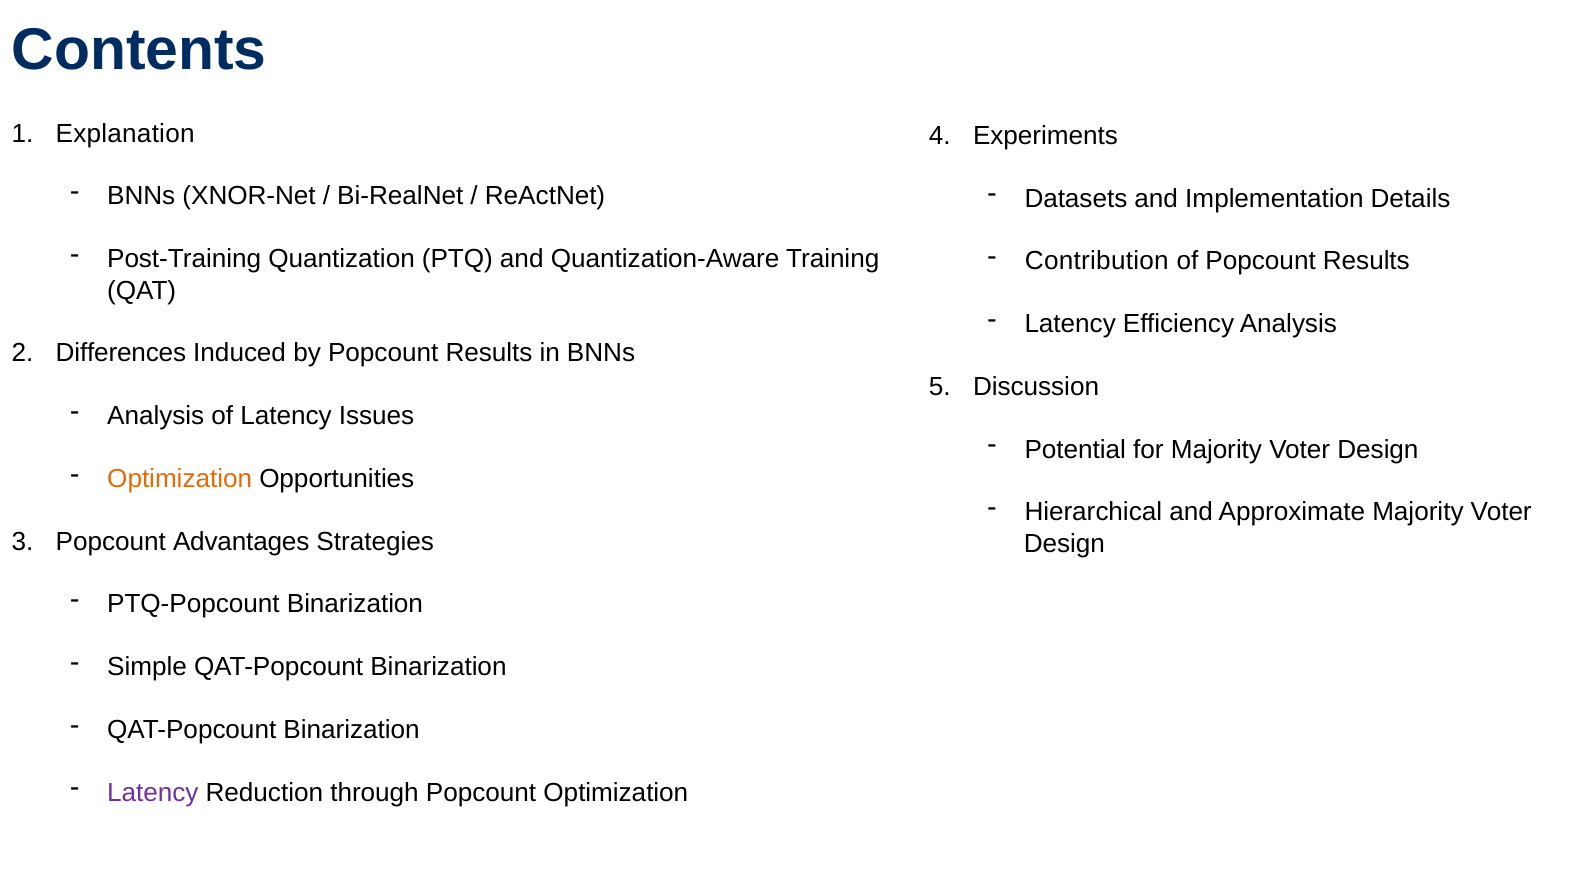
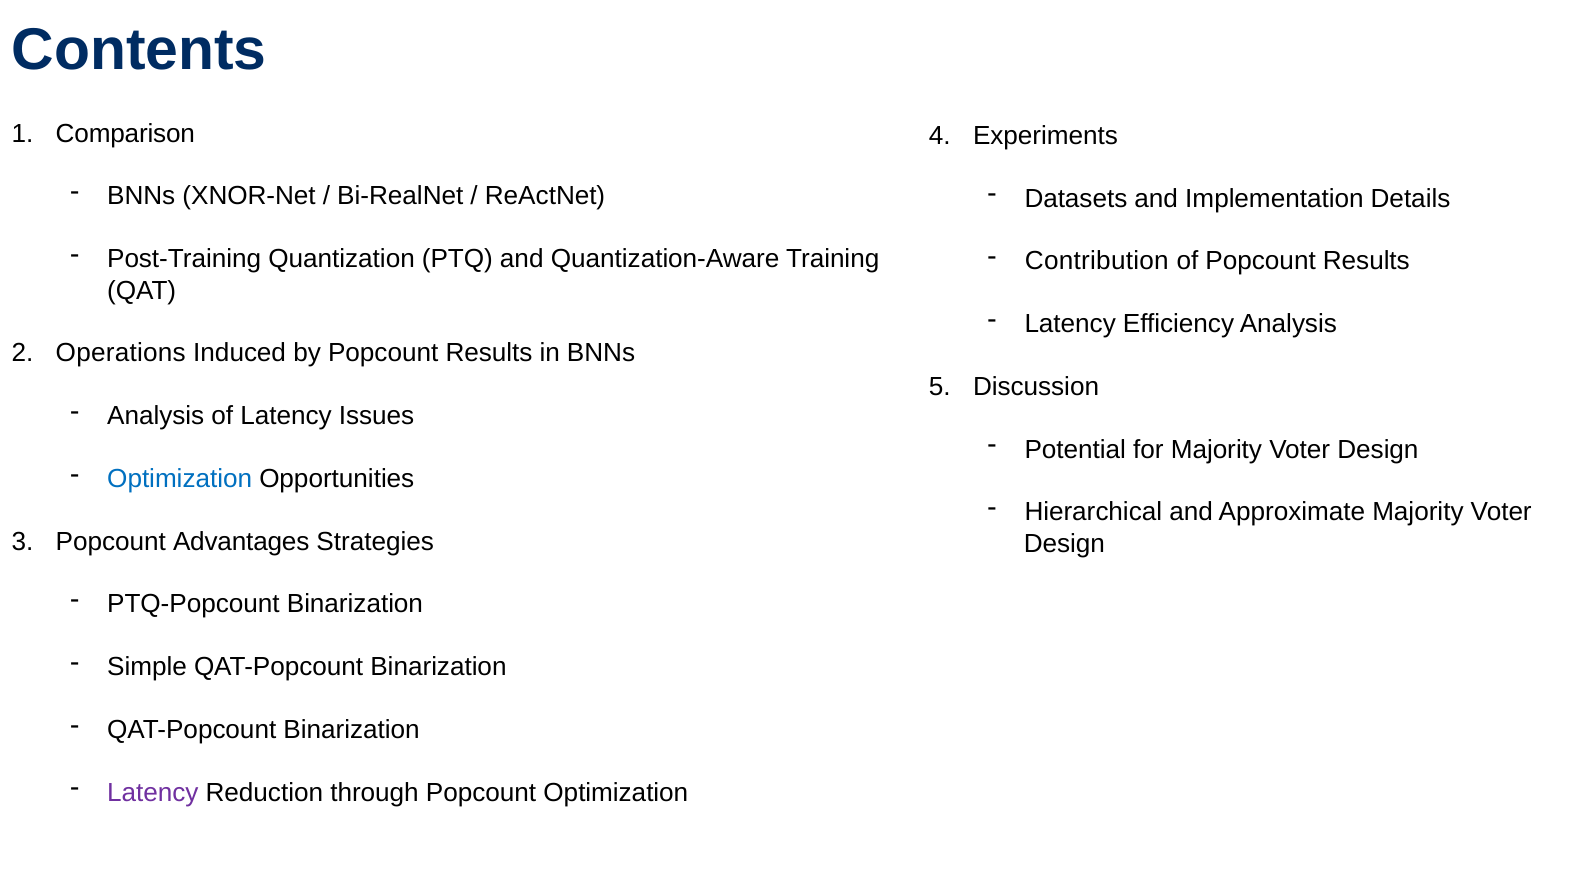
Explanation: Explanation -> Comparison (125, 134)
Differences: Differences -> Operations (121, 353)
Optimization colour: orange -> blue (180, 479)
